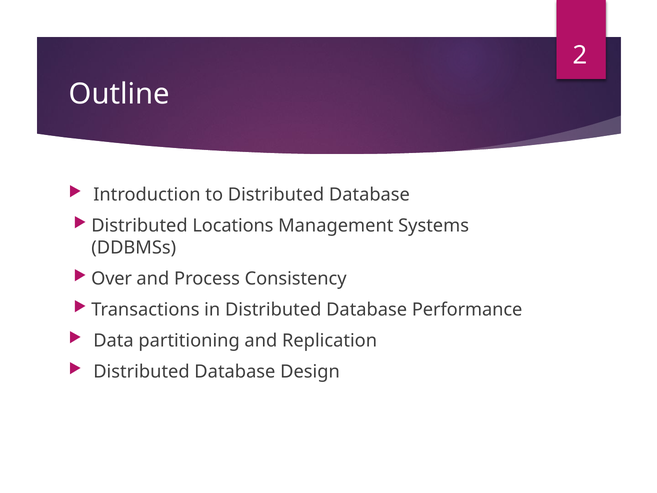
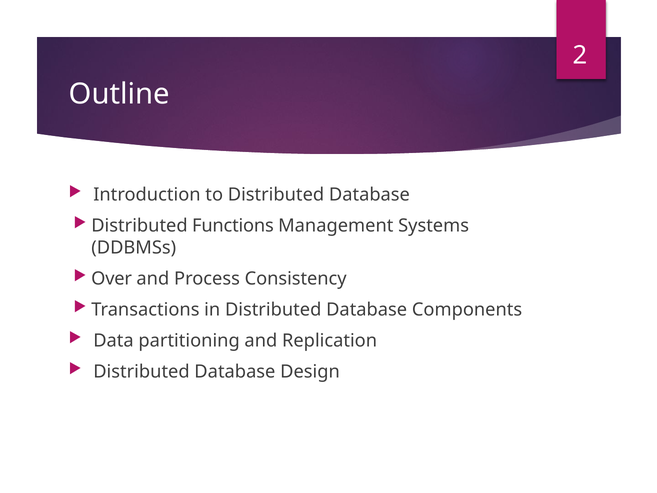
Locations: Locations -> Functions (233, 225)
Performance: Performance -> Components (467, 310)
